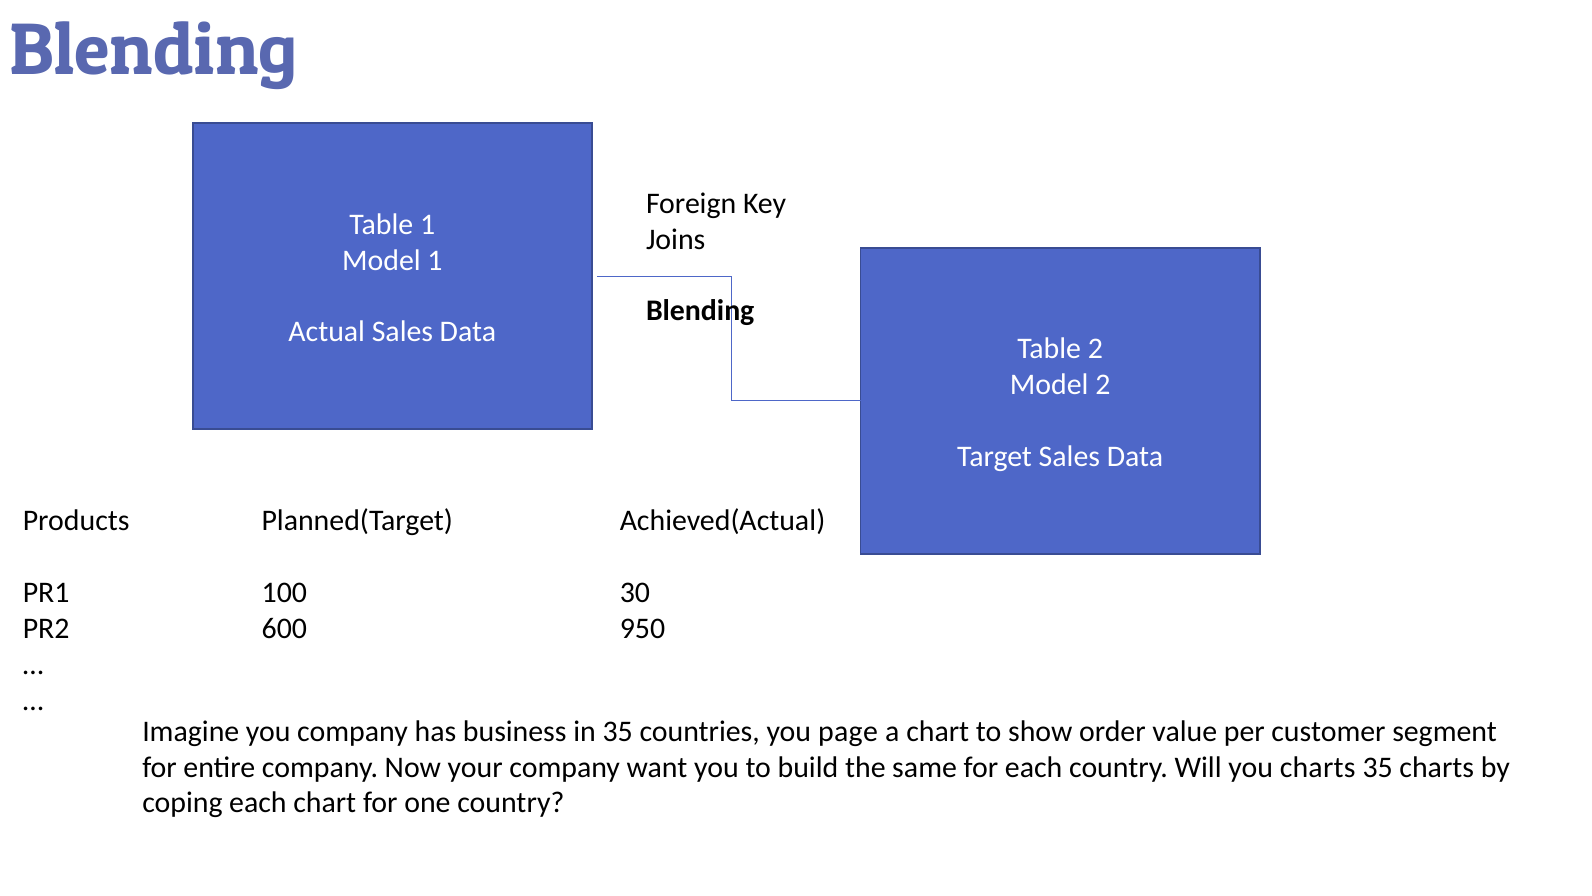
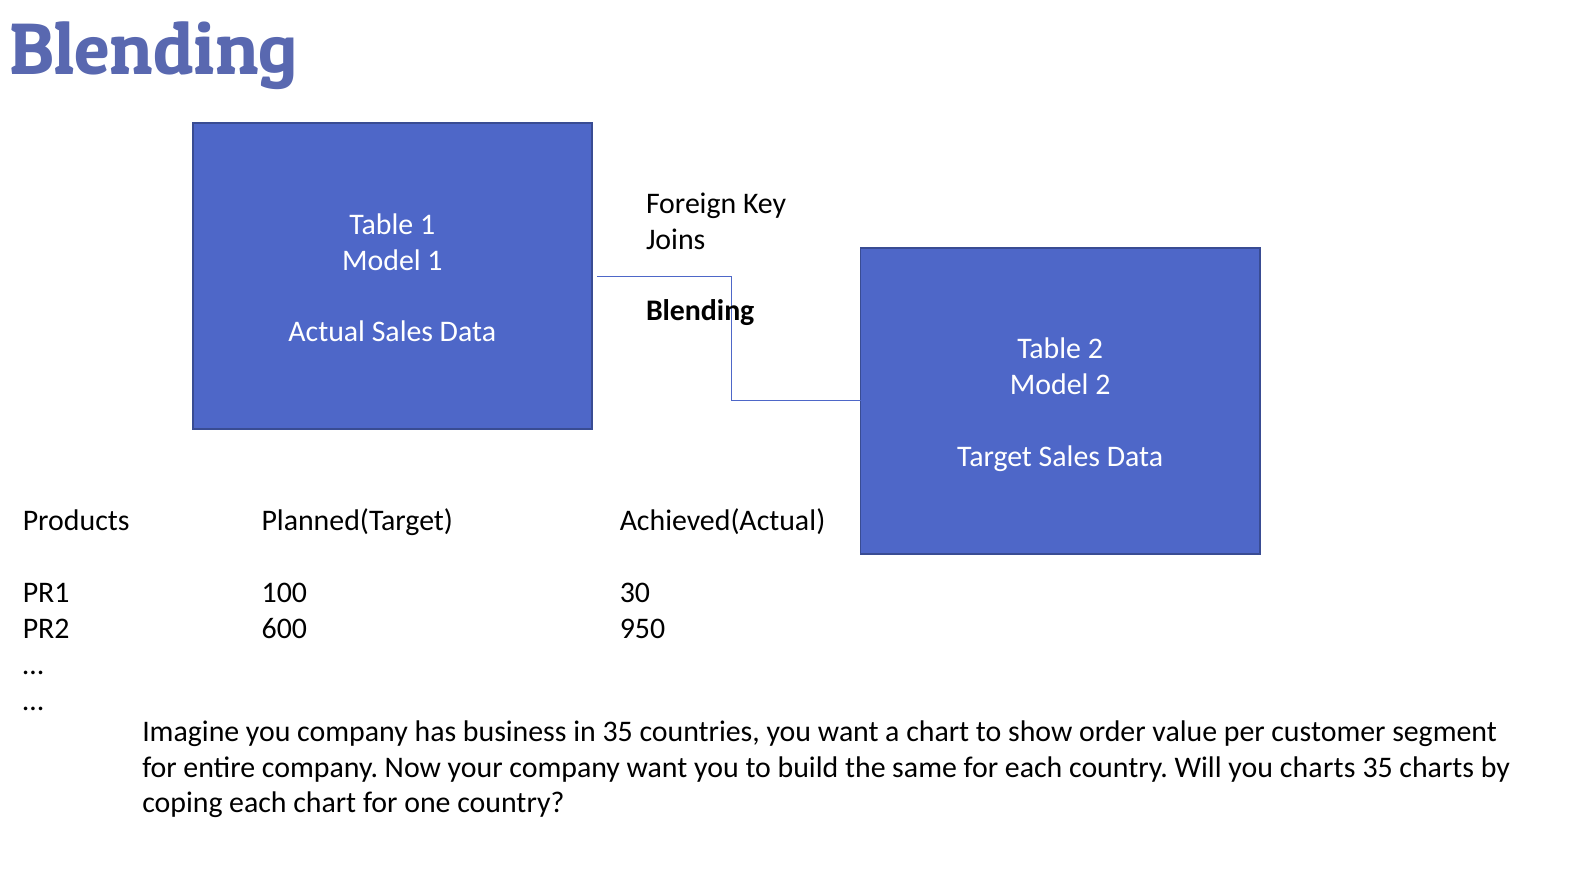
you page: page -> want (848, 731)
